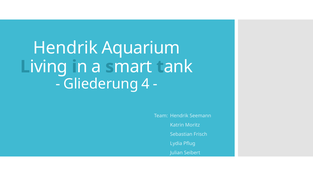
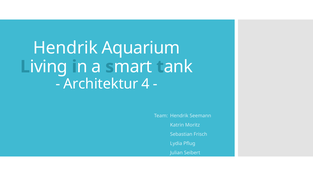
Gliederung: Gliederung -> Architektur (101, 84)
